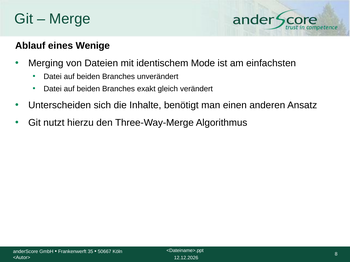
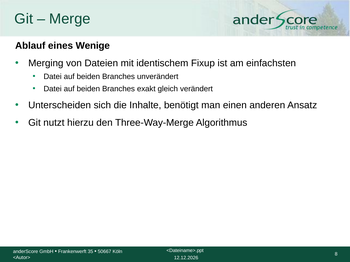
Mode: Mode -> Fixup (203, 63)
